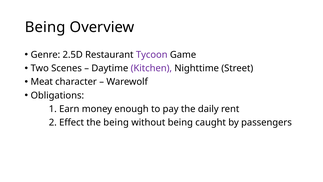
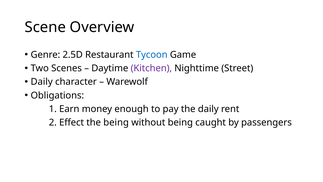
Being: Being -> Scene (45, 27)
Tycoon colour: purple -> blue (152, 55)
Meat: Meat -> Daily (42, 82)
